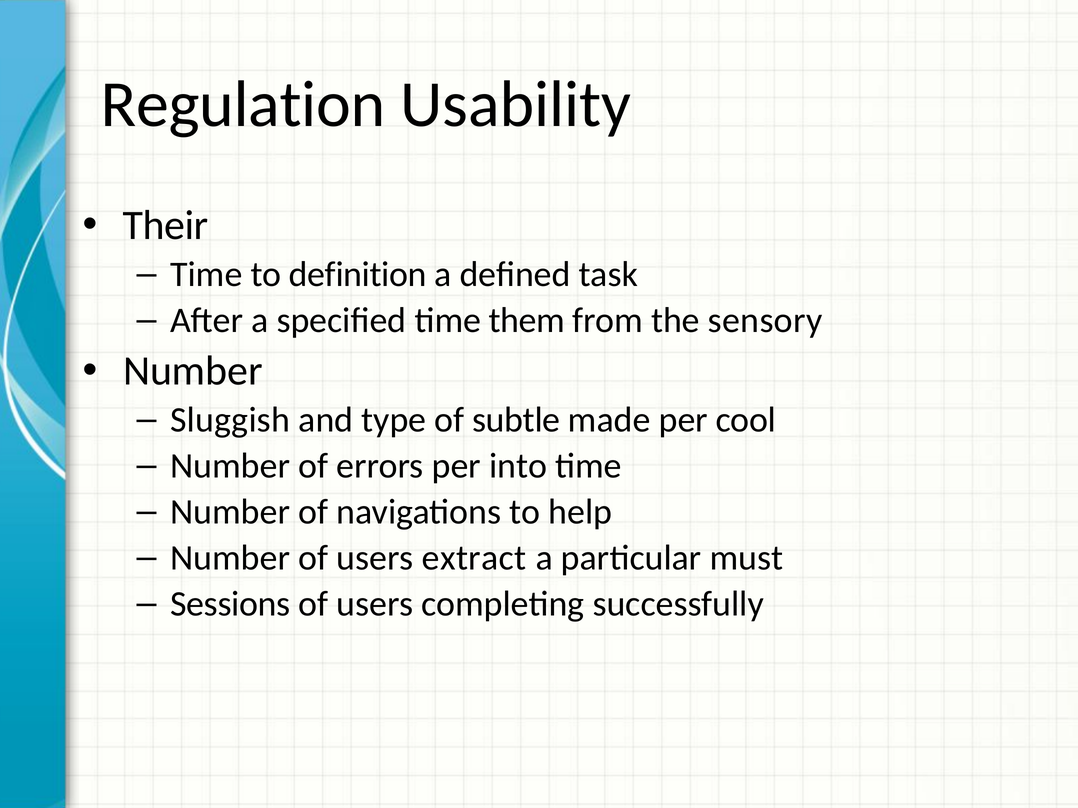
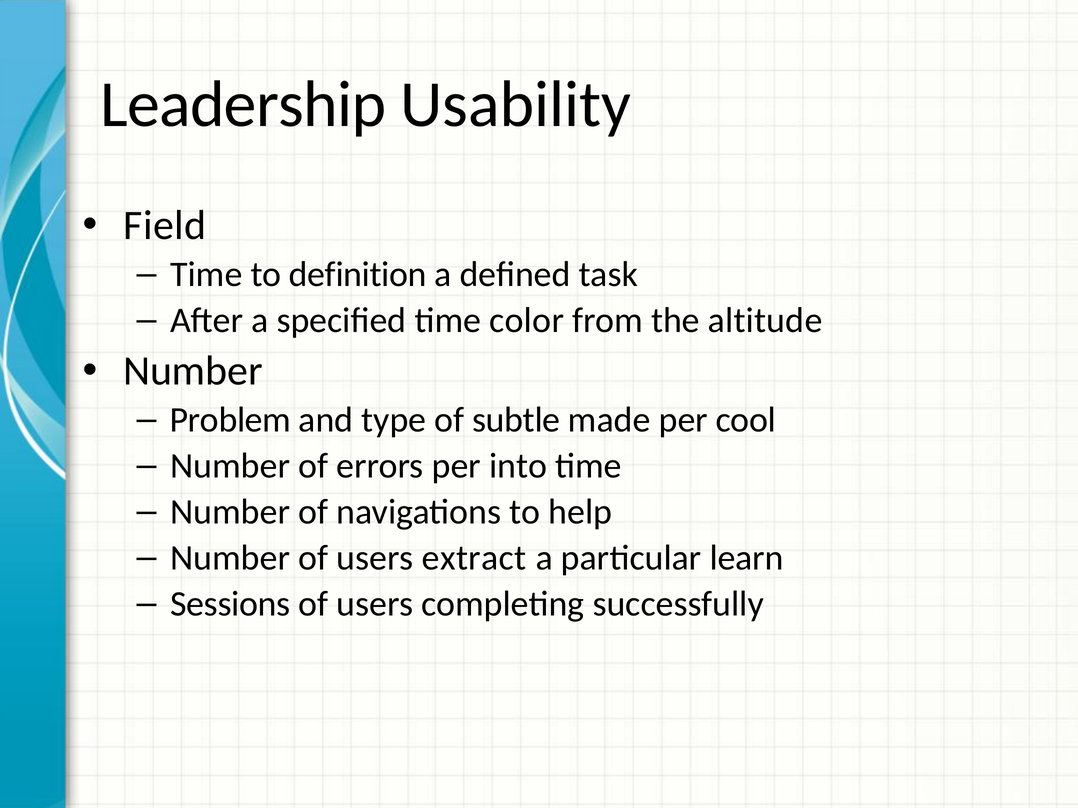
Regulation: Regulation -> Leadership (243, 104)
Their: Their -> Field (165, 225)
them: them -> color (527, 321)
sensory: sensory -> altitude (765, 321)
Sluggish: Sluggish -> Problem (230, 420)
must: must -> learn (747, 558)
